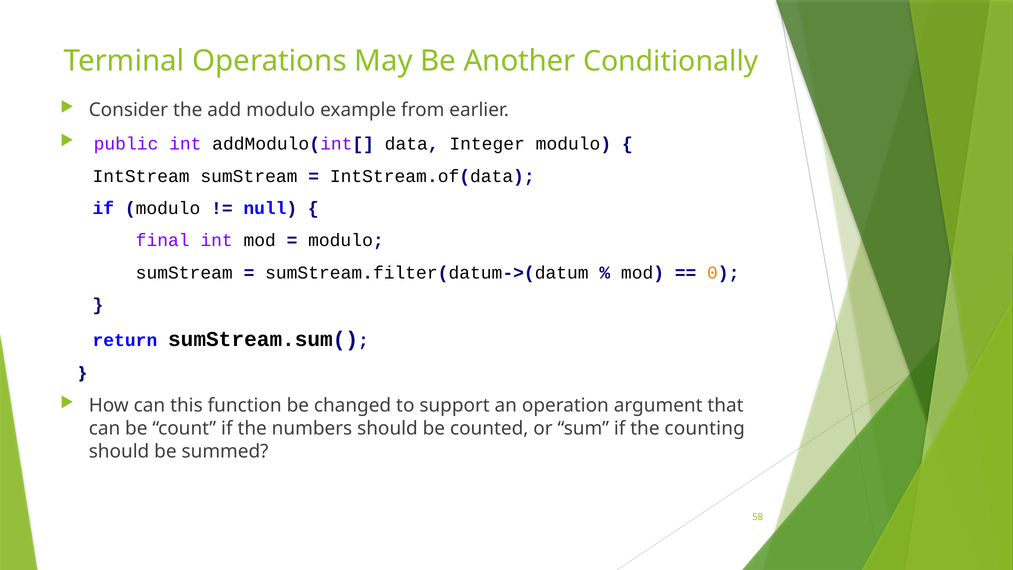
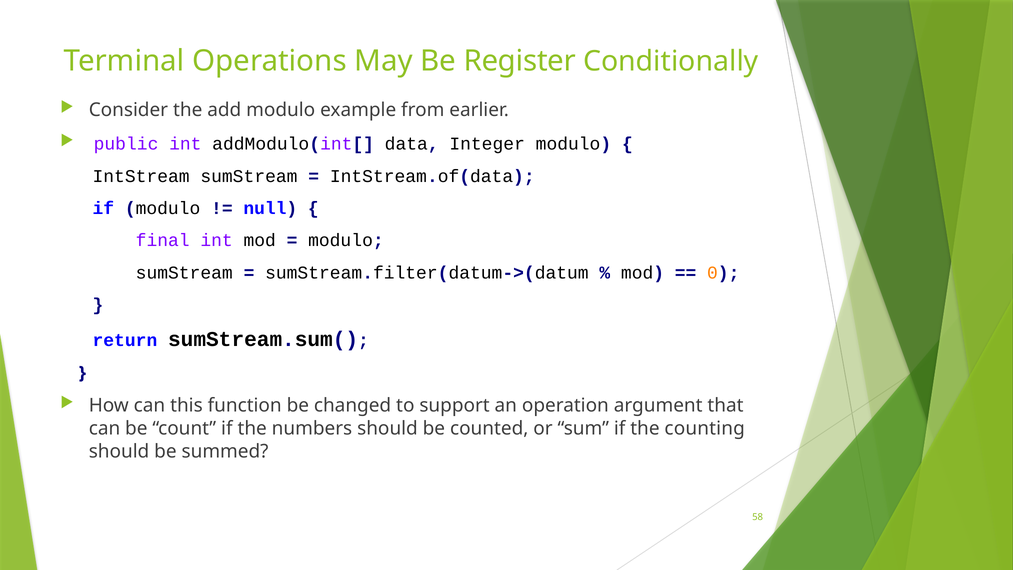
Another: Another -> Register (520, 61)
